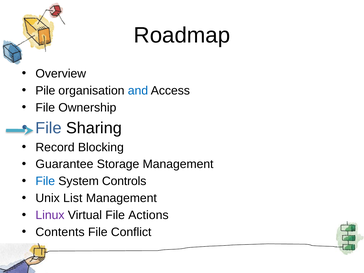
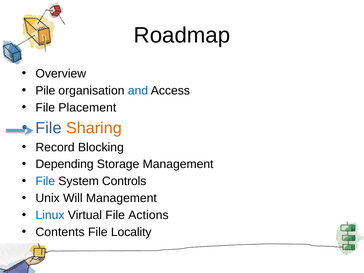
Ownership: Ownership -> Placement (87, 108)
Sharing colour: black -> orange (94, 128)
Guarantee: Guarantee -> Depending (65, 164)
List: List -> Will (73, 198)
Linux colour: purple -> blue (50, 215)
Conflict: Conflict -> Locality (131, 232)
